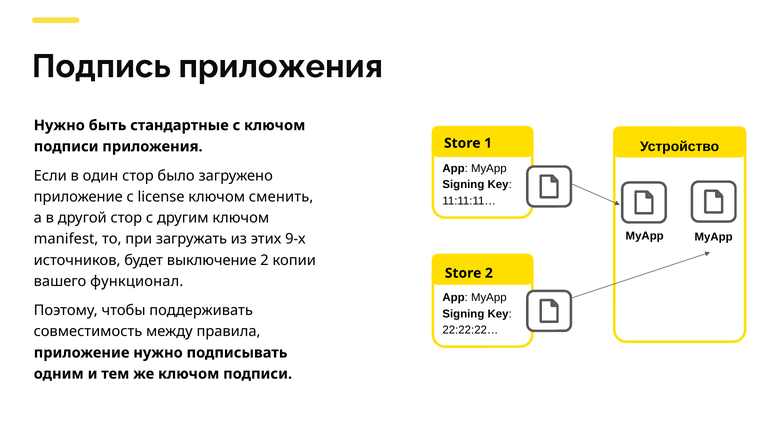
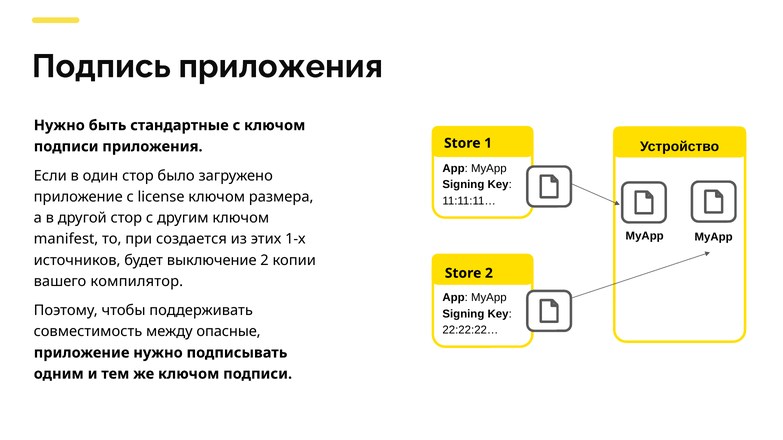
сменить: сменить -> размера (281, 197)
загружать: загружать -> создается (191, 239)
9-х: 9-х -> 1-х (295, 239)
функционал: функционал -> компилятор (137, 282)
правила: правила -> опасные (229, 332)
